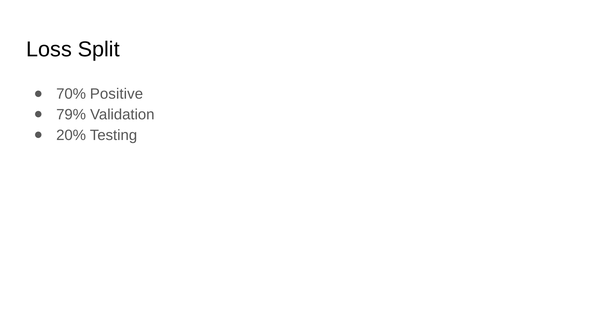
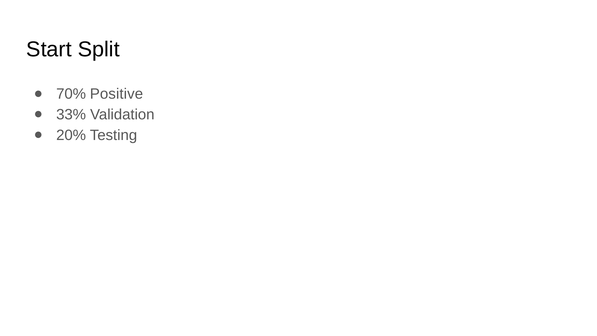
Loss: Loss -> Start (49, 49)
79%: 79% -> 33% (71, 114)
